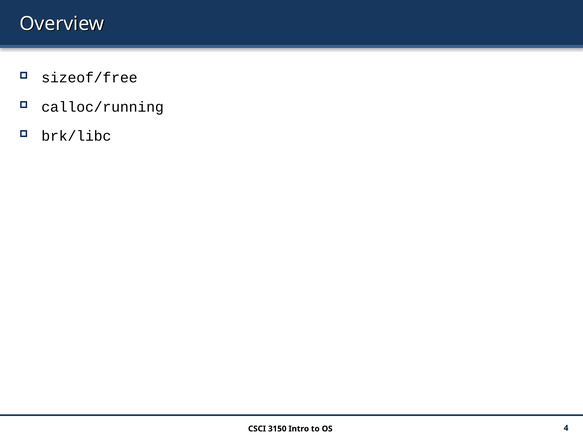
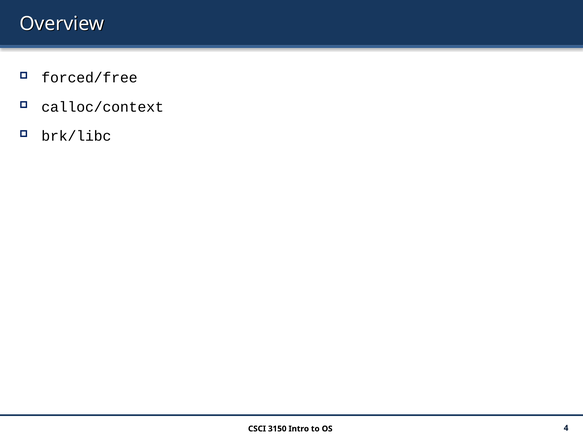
sizeof/free: sizeof/free -> forced/free (89, 78)
calloc/running: calloc/running -> calloc/context (103, 107)
